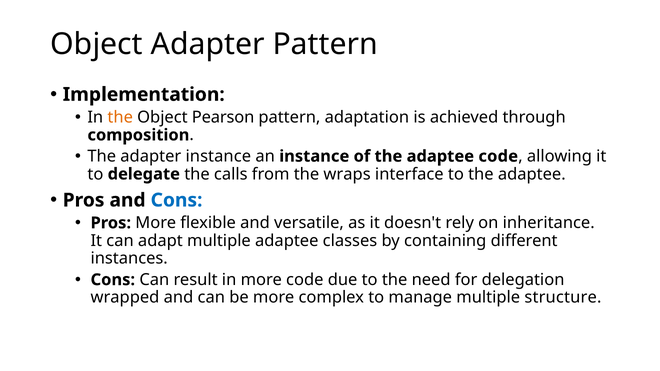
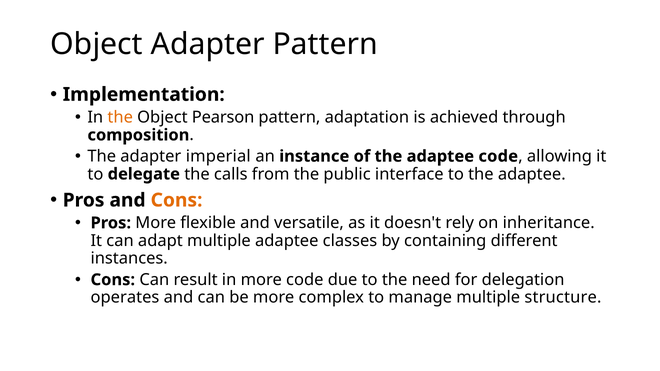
adapter instance: instance -> imperial (218, 156)
wraps: wraps -> public (347, 174)
Cons colour: blue -> orange (177, 200)
wrapped: wrapped -> operates (125, 298)
